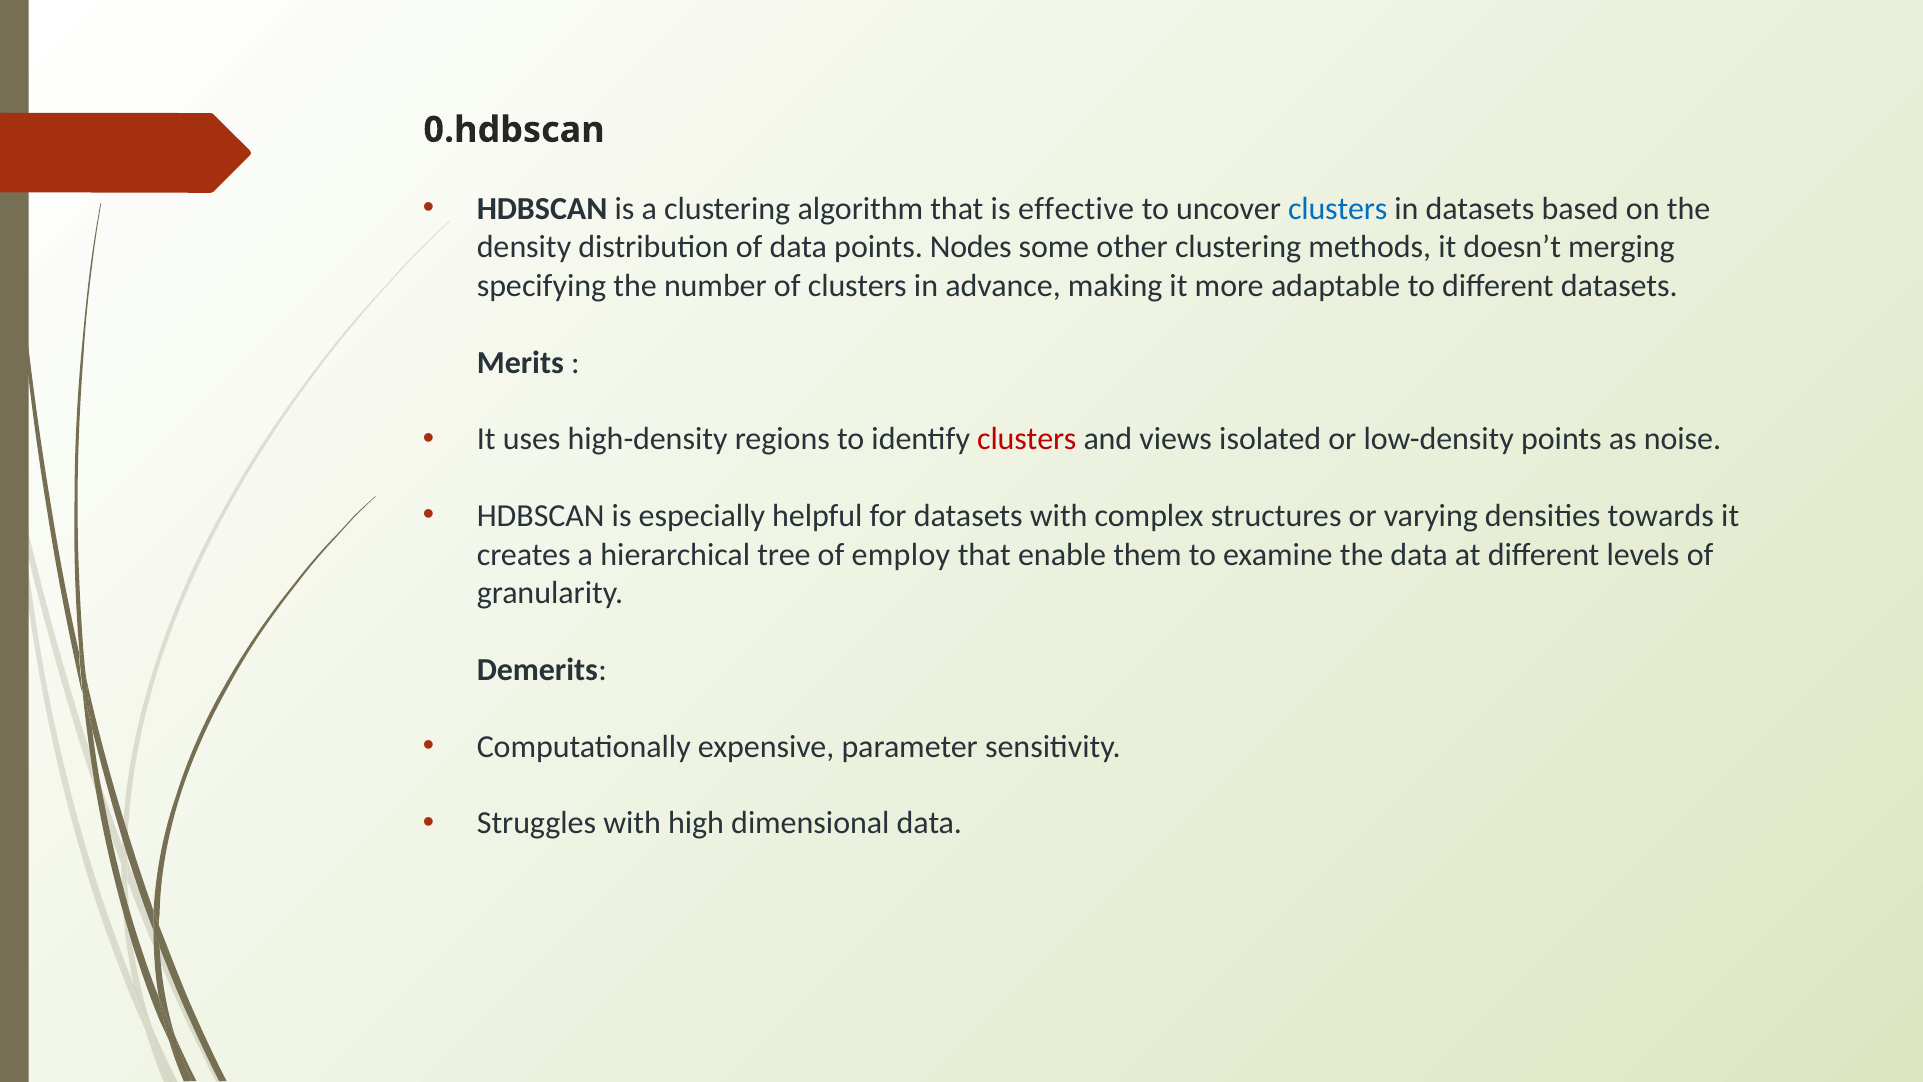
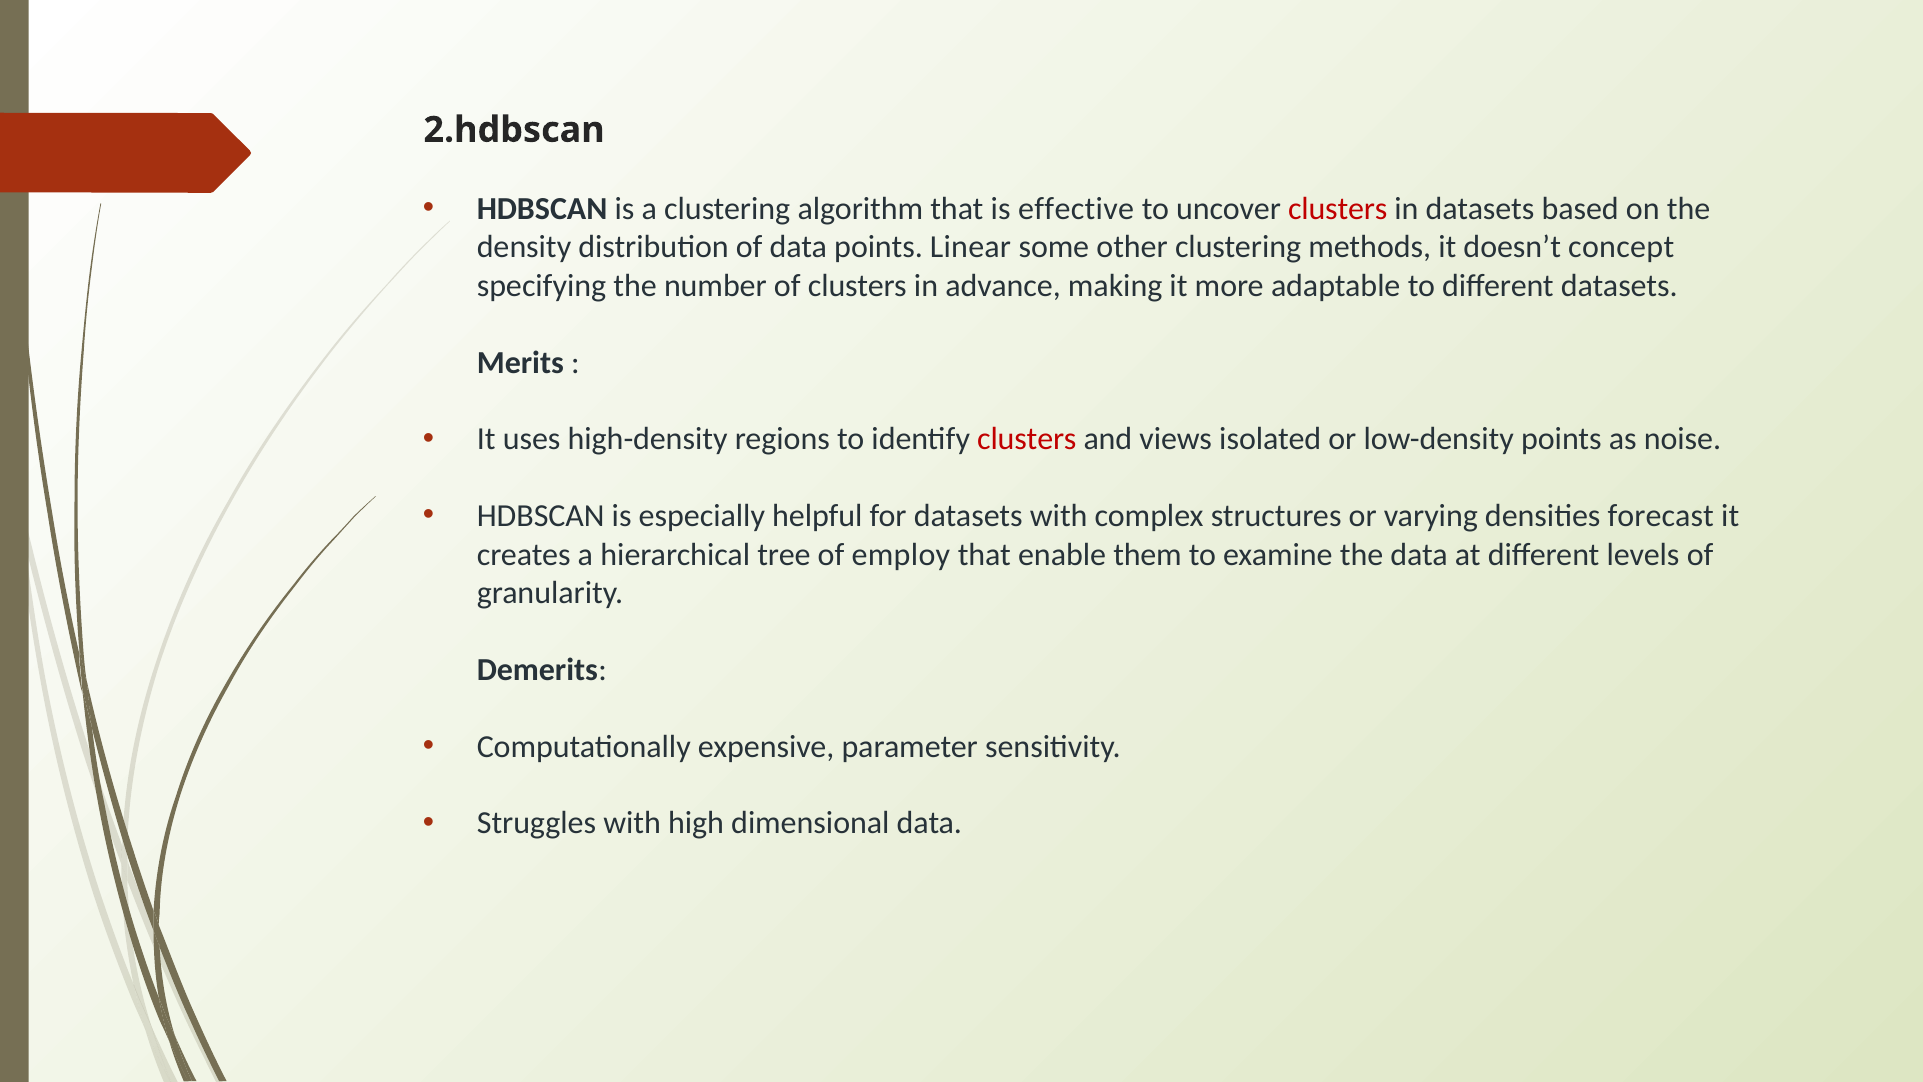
0.hdbscan: 0.hdbscan -> 2.hdbscan (514, 130)
clusters colour: blue -> red (1338, 209)
Nodes: Nodes -> Linear (971, 247)
merging: merging -> concept (1621, 247)
towards: towards -> forecast (1661, 516)
